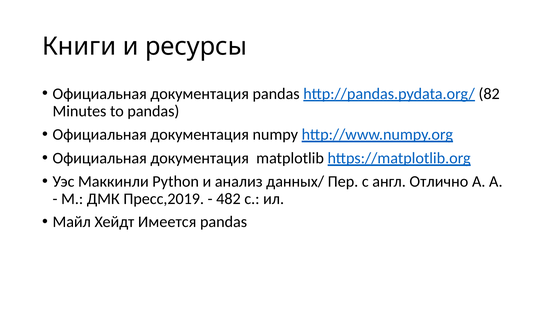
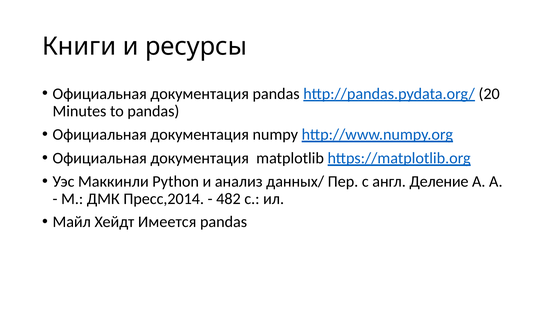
82: 82 -> 20 (489, 94)
Отлично: Отлично -> Деление (439, 181)
Пресс,2019: Пресс,2019 -> Пресс,2014 (164, 199)
